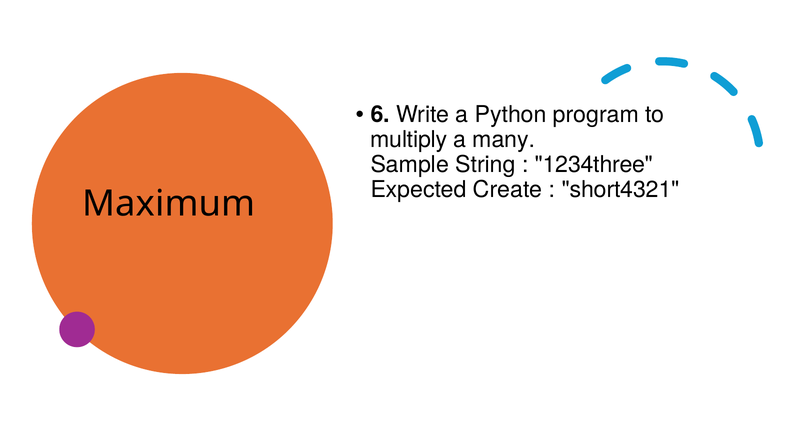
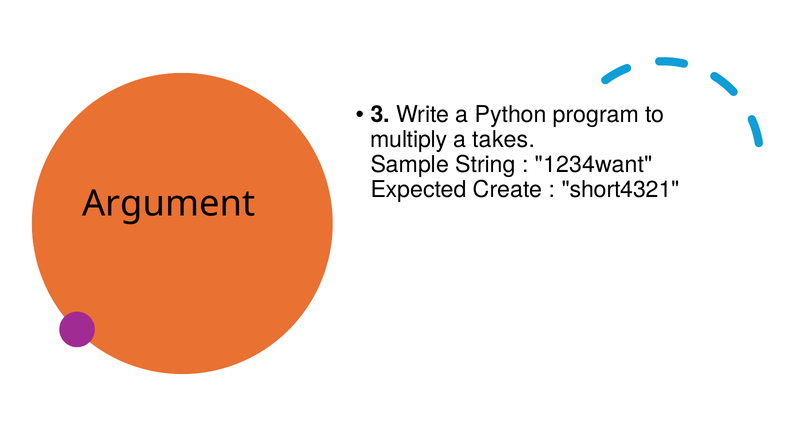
6: 6 -> 3 (380, 115)
many: many -> takes (504, 140)
1234three: 1234three -> 1234want (594, 165)
Maximum: Maximum -> Argument (169, 203)
